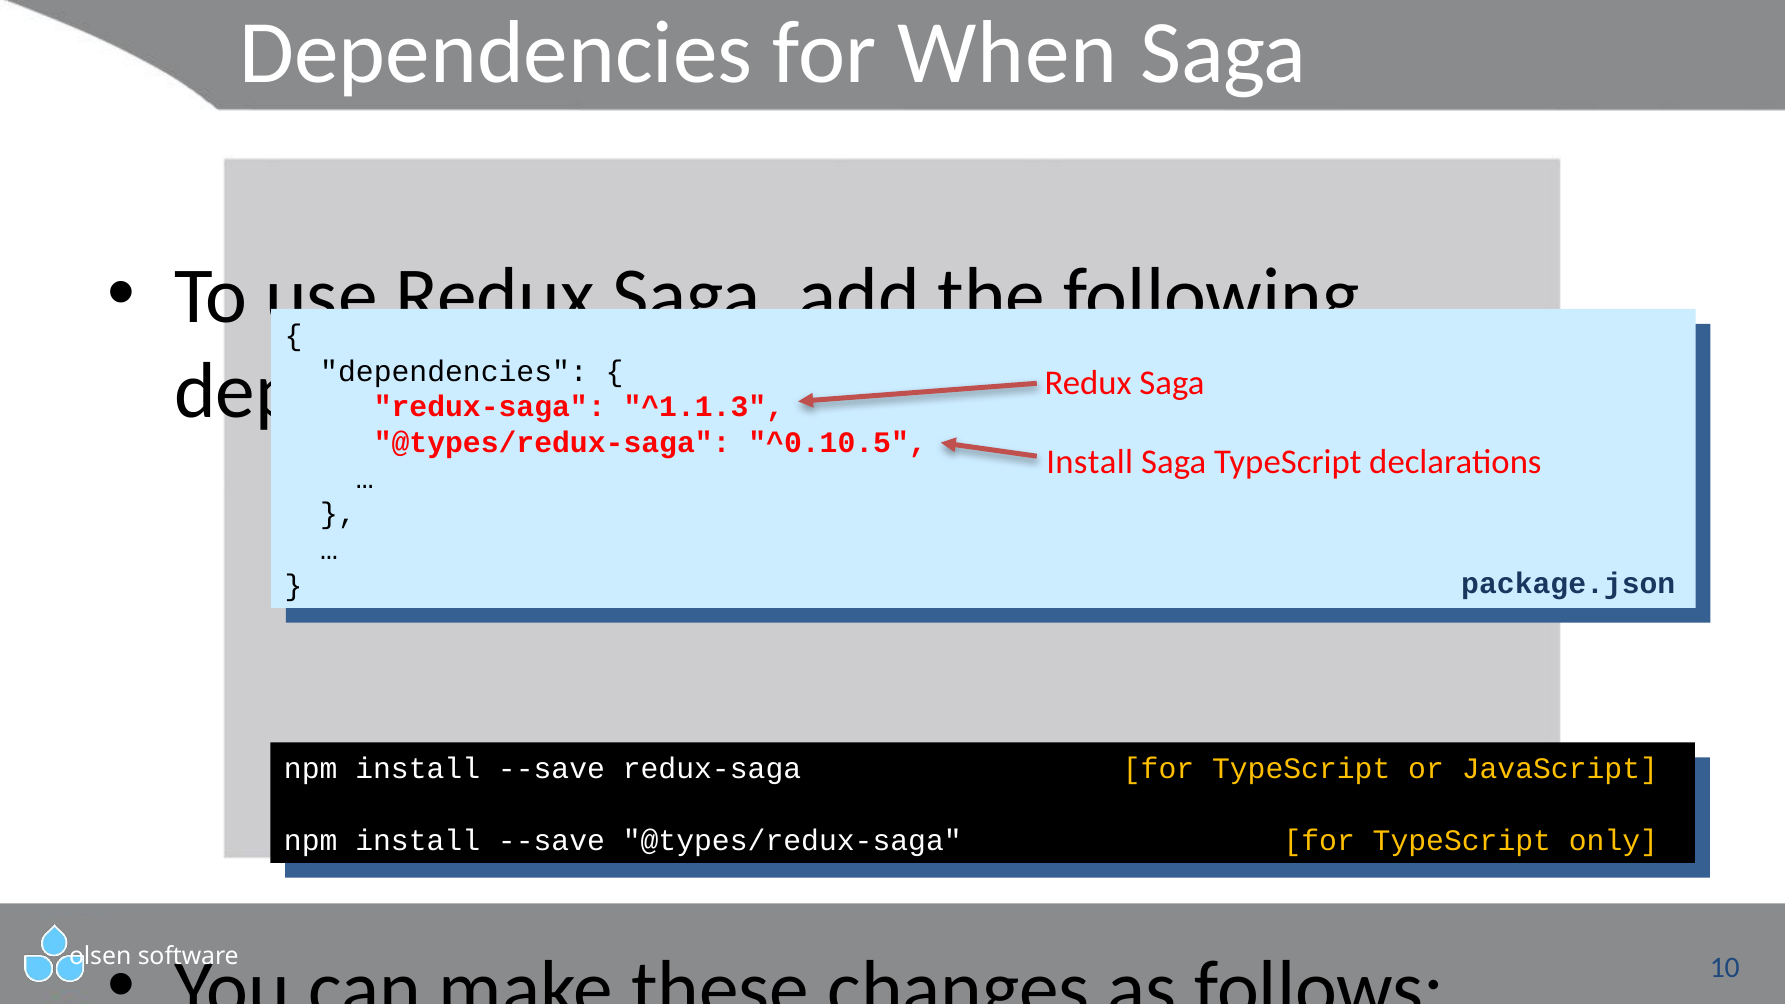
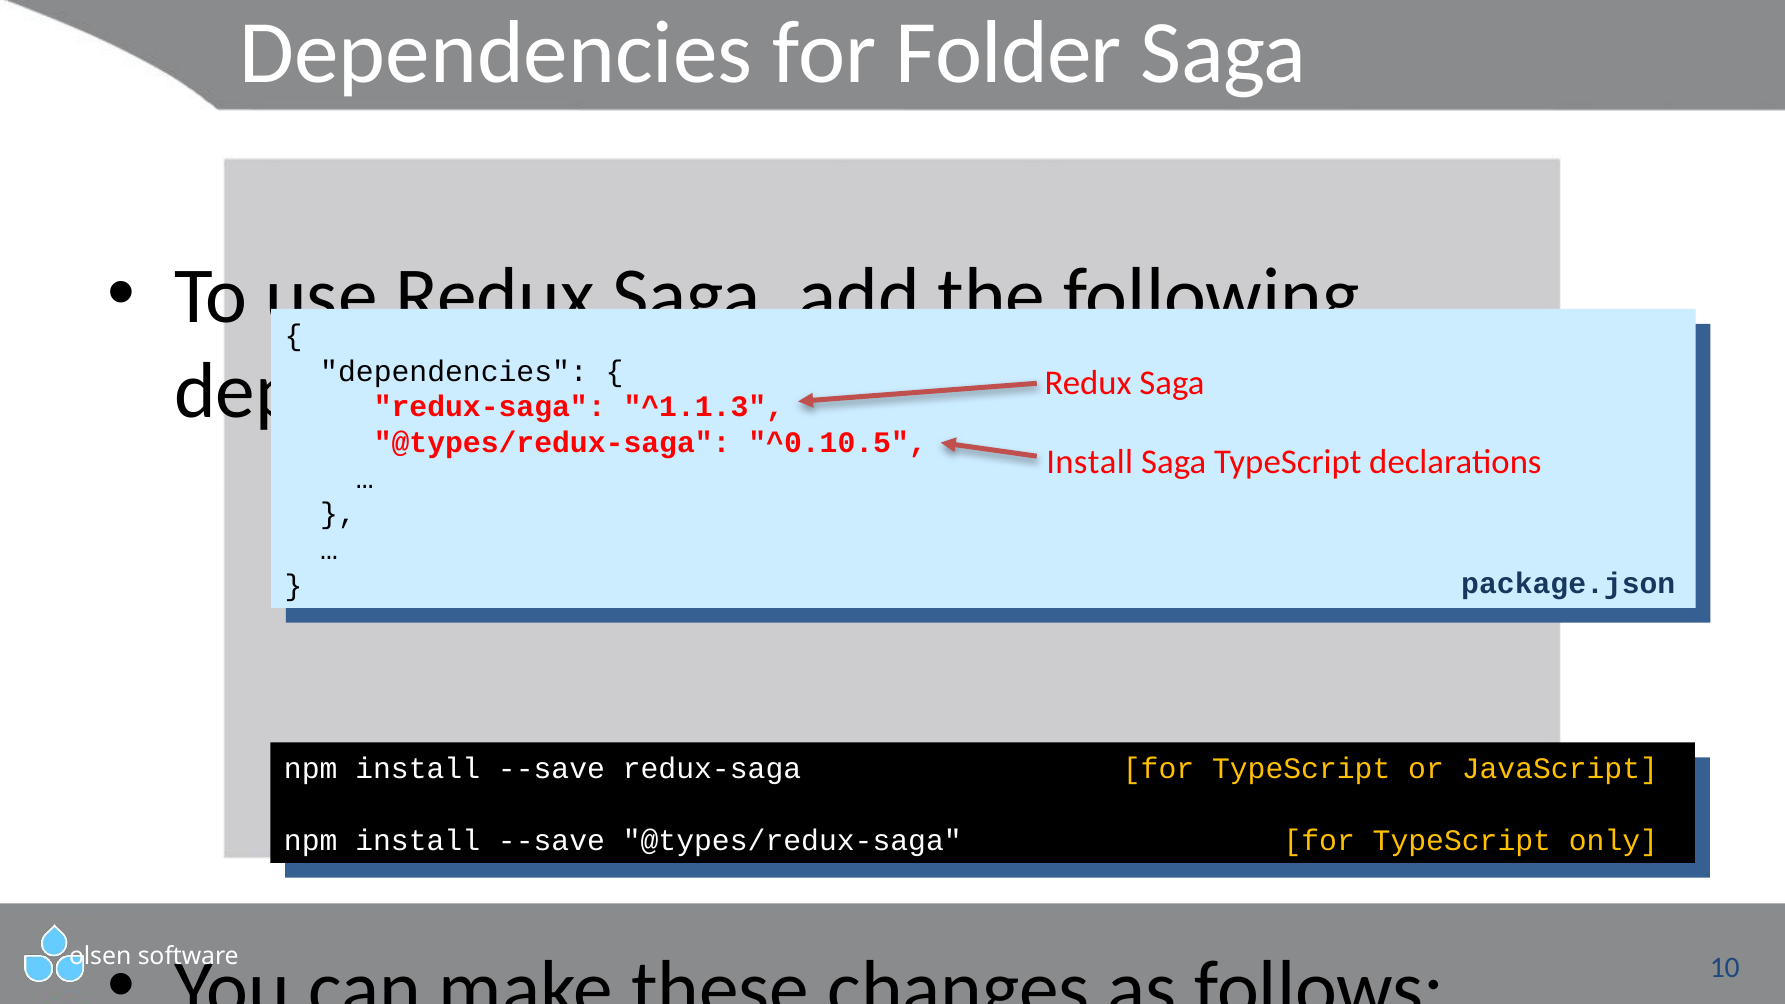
When: When -> Folder (1009, 53)
